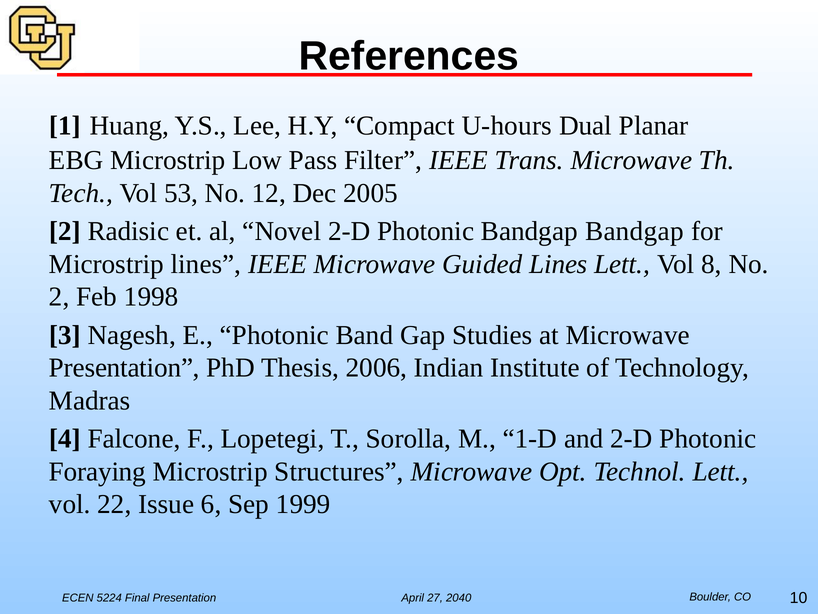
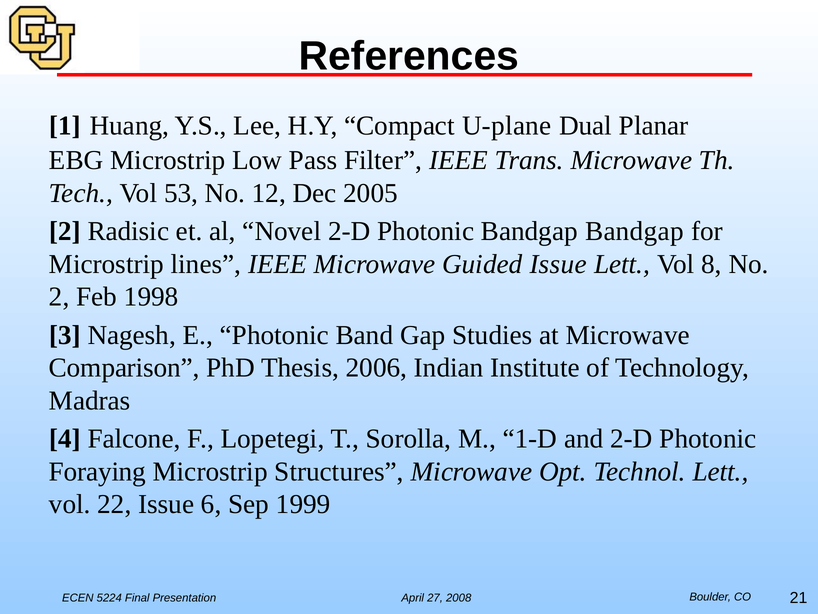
U-hours: U-hours -> U-plane (507, 126)
Guided Lines: Lines -> Issue (558, 264)
Presentation: Presentation -> Comparison (124, 368)
2040: 2040 -> 2008 (459, 598)
10: 10 -> 21 (799, 597)
